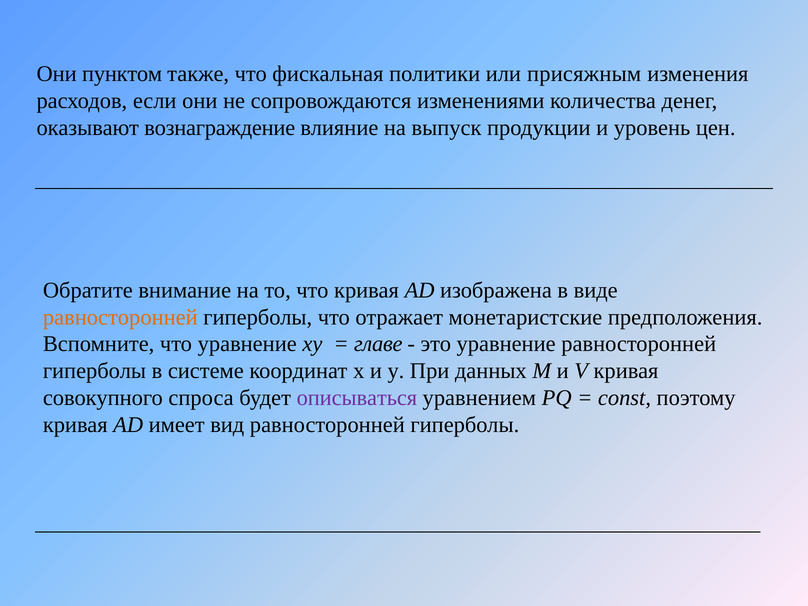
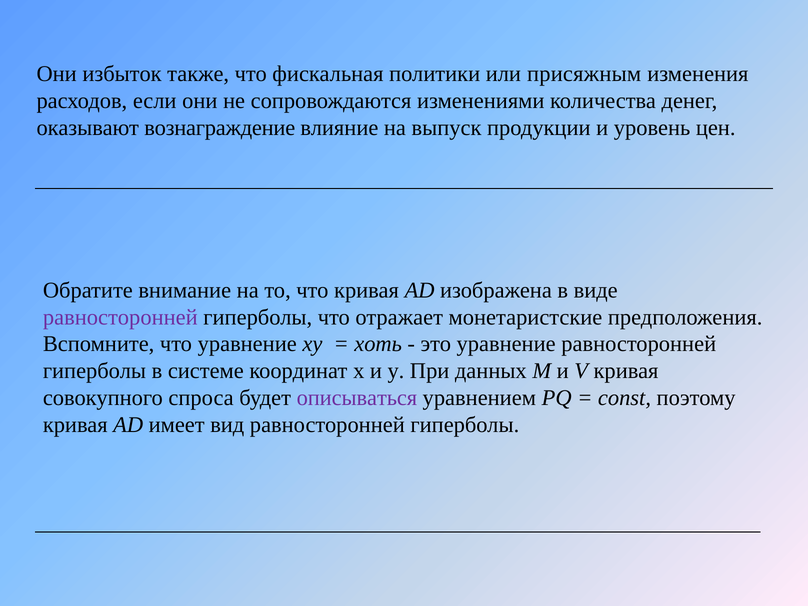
пунктом: пунктом -> избыток (122, 74)
равносторонней colour: orange -> purple (120, 317)
главе: главе -> хоть (378, 344)
